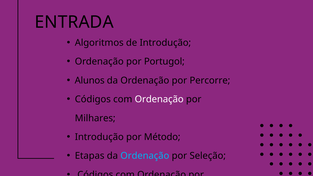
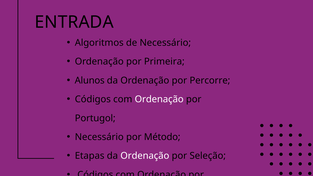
de Introdução: Introdução -> Necessário (165, 43)
Portugol: Portugol -> Primeira (164, 62)
Milhares: Milhares -> Portugol (95, 118)
Introdução: Introdução -> Necessário (99, 137)
Ordenação colour: light blue -> white (145, 156)
